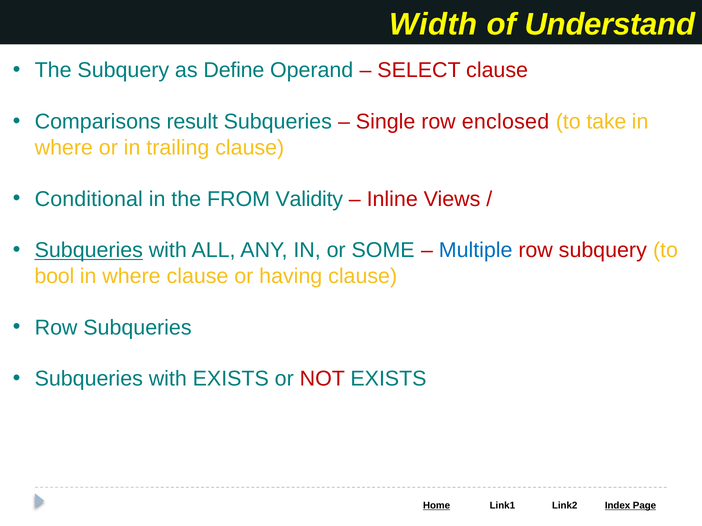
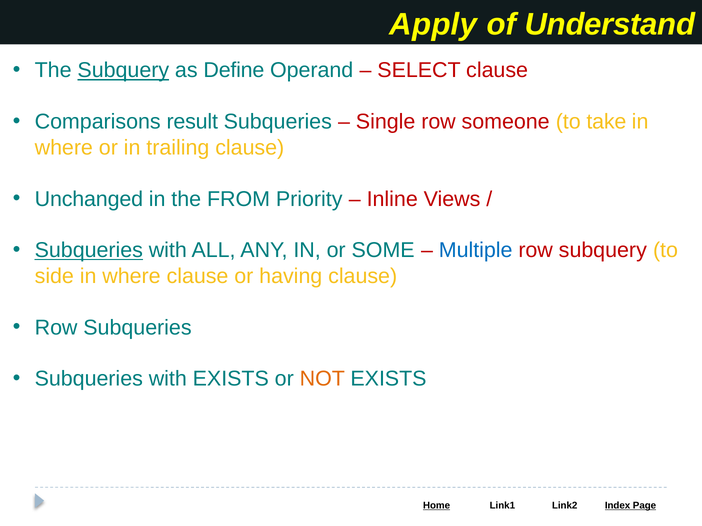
Width: Width -> Apply (433, 24)
Subquery underline: none -> present (123, 70)
enclosed: enclosed -> someone (506, 122)
Conditional: Conditional -> Unchanged (89, 199)
Validity: Validity -> Priority (309, 199)
bool: bool -> side (54, 276)
NOT colour: red -> orange (322, 379)
